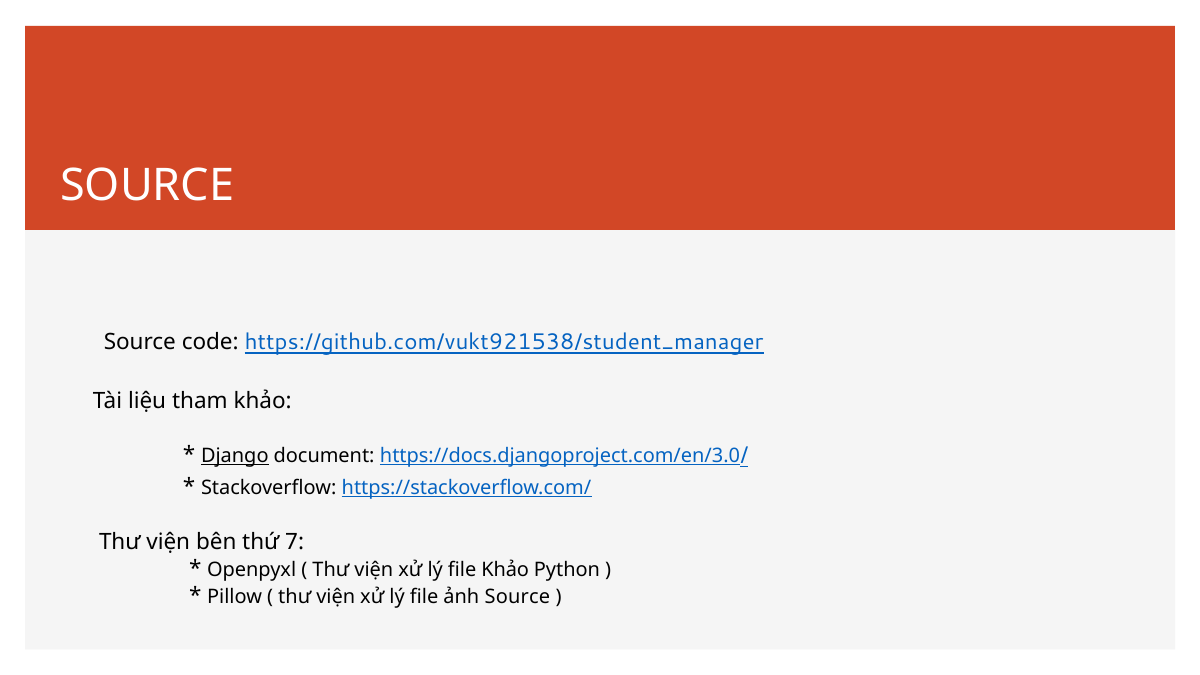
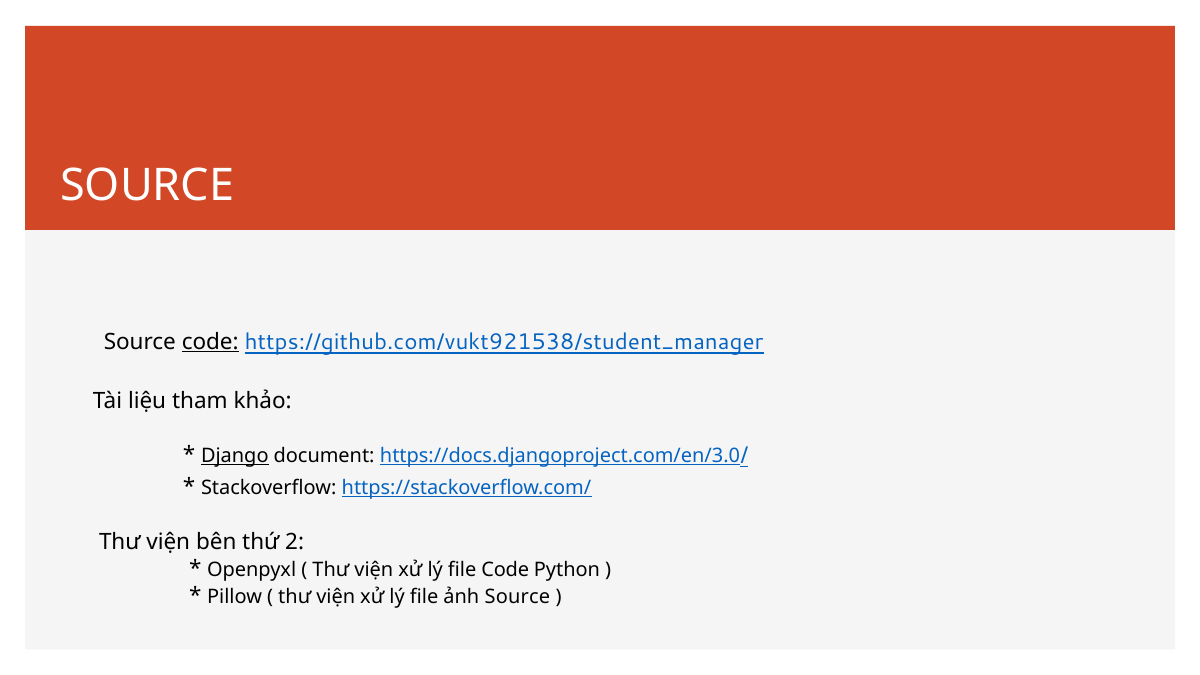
code underline: none -> present (210, 342)
7: 7 -> 2 (295, 542)
file Khảo: Khảo -> Code (505, 570)
